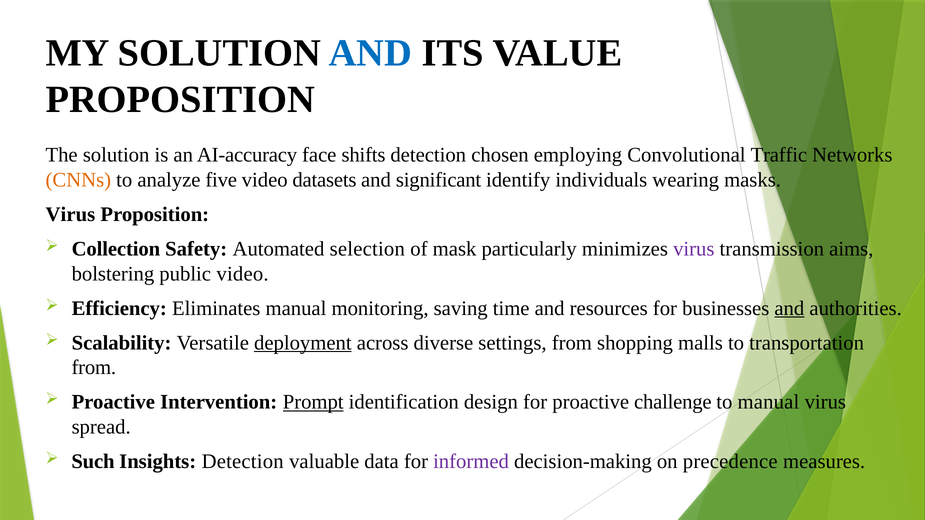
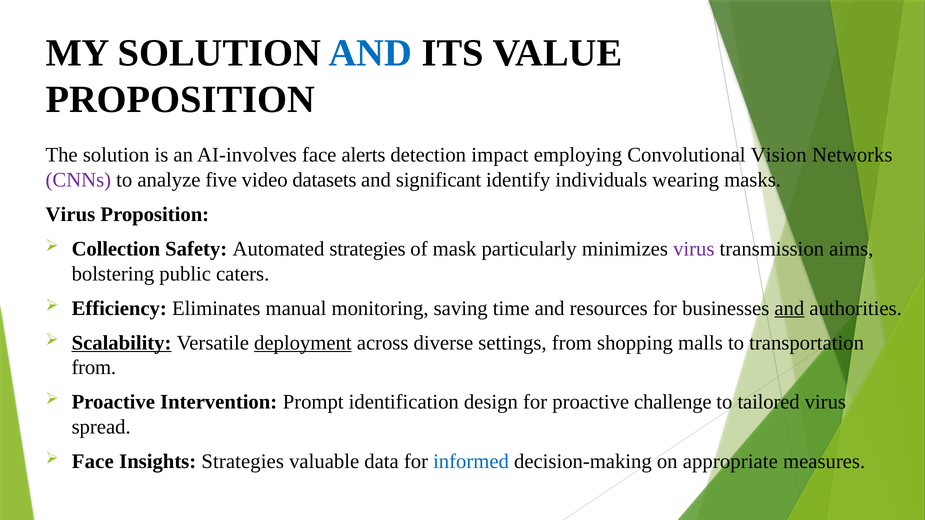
AI-accuracy: AI-accuracy -> AI-involves (247, 155)
shifts: shifts -> alerts (363, 155)
chosen: chosen -> impact (500, 155)
Traffic: Traffic -> Vision (779, 155)
CNNs colour: orange -> purple (78, 180)
Automated selection: selection -> strategies (368, 249)
public video: video -> caters (243, 274)
Scalability underline: none -> present (122, 343)
Prompt underline: present -> none (313, 402)
to manual: manual -> tailored (769, 402)
Such: Such -> Face (93, 462)
Insights Detection: Detection -> Strategies (243, 462)
informed colour: purple -> blue (471, 462)
precedence: precedence -> appropriate (730, 462)
